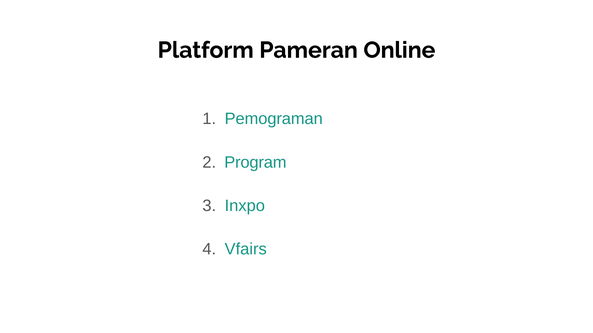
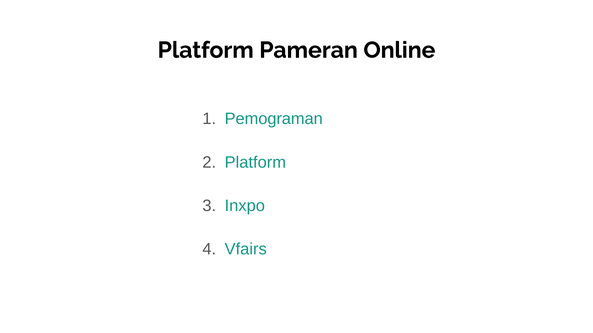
Program: Program -> Platform (255, 163)
